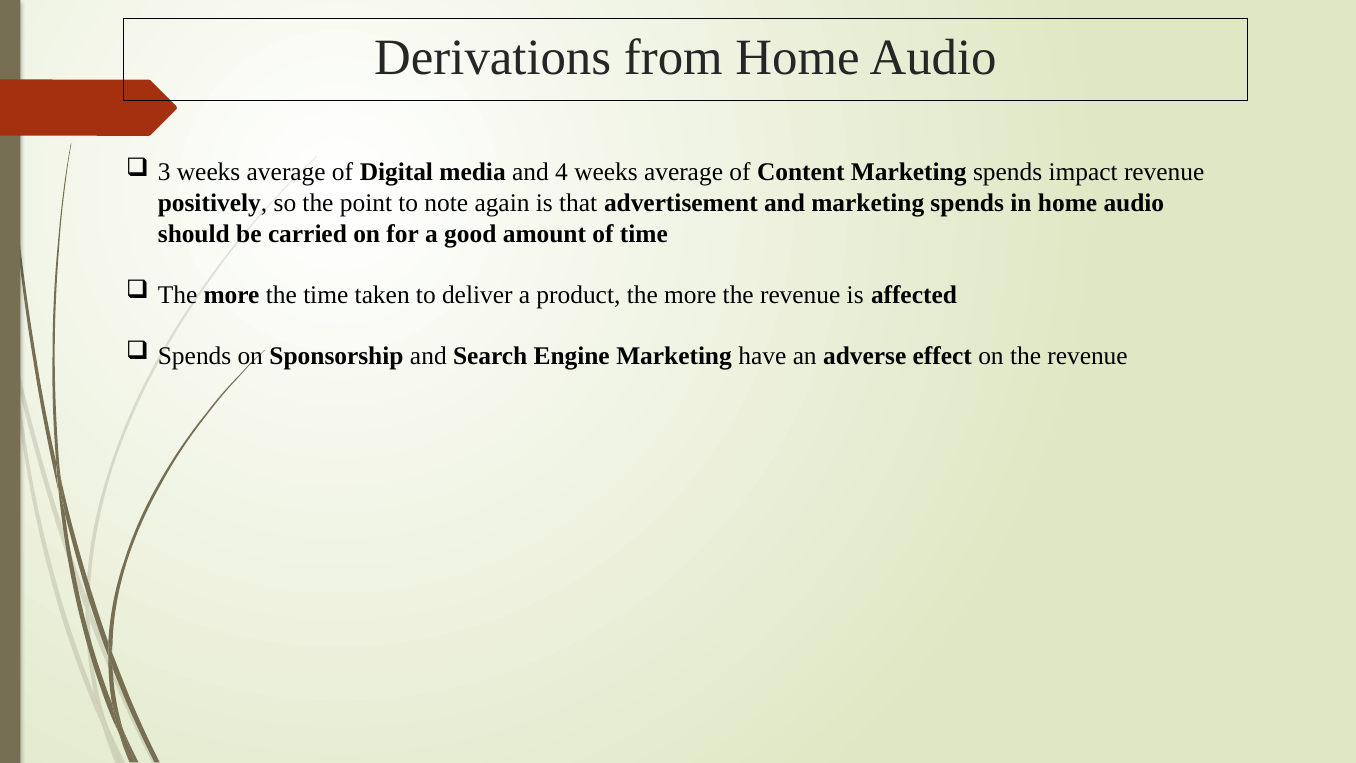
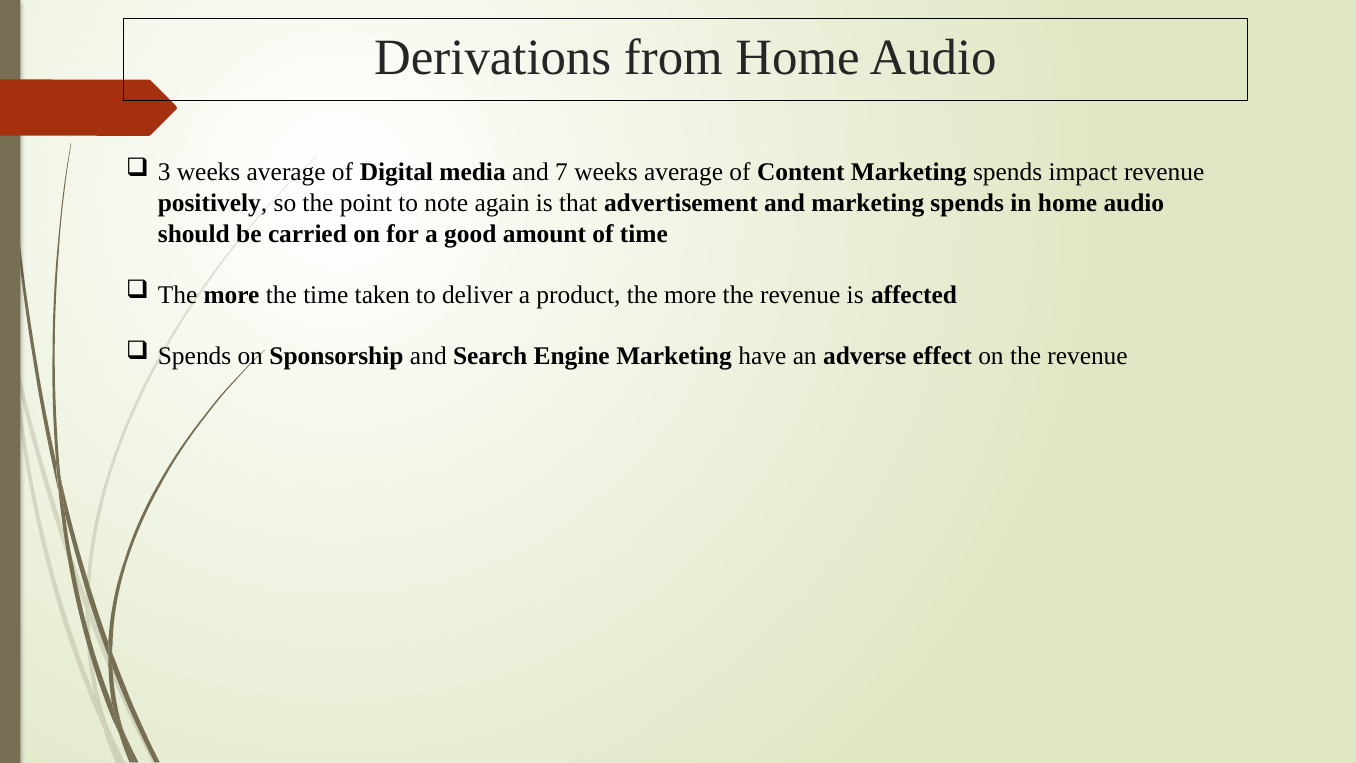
4: 4 -> 7 (562, 173)
